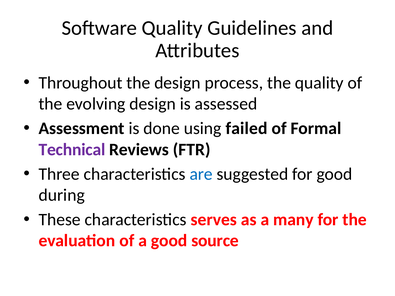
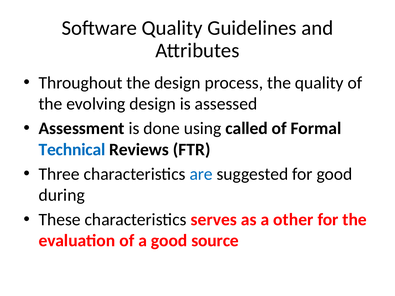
failed: failed -> called (247, 129)
Technical colour: purple -> blue (72, 150)
many: many -> other (293, 220)
